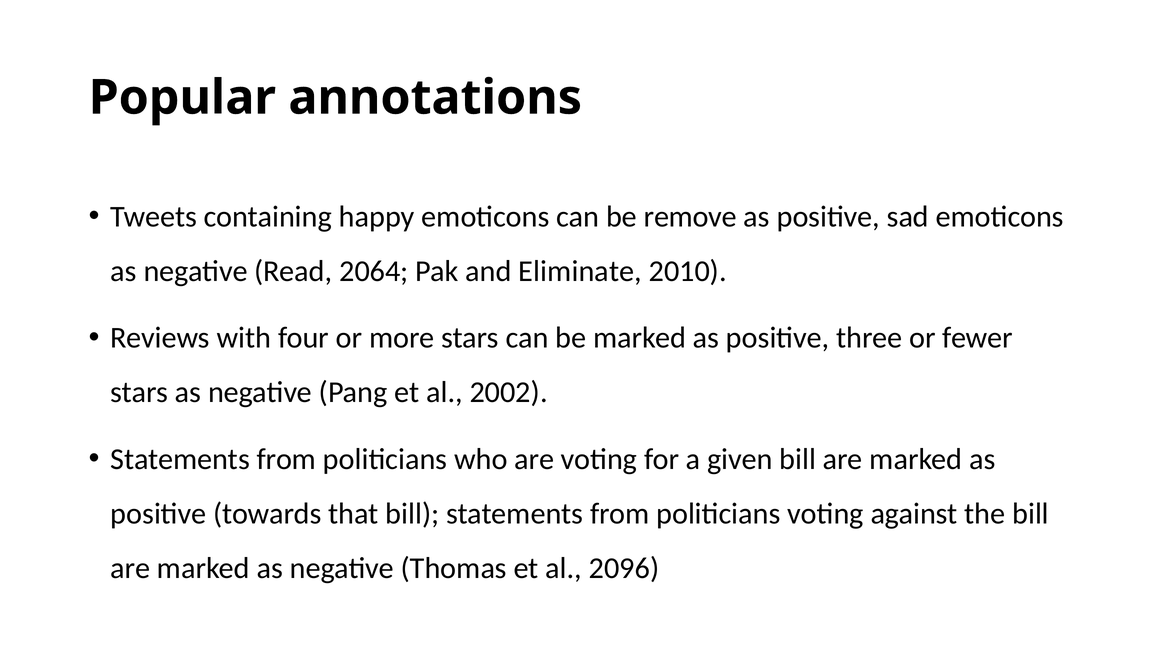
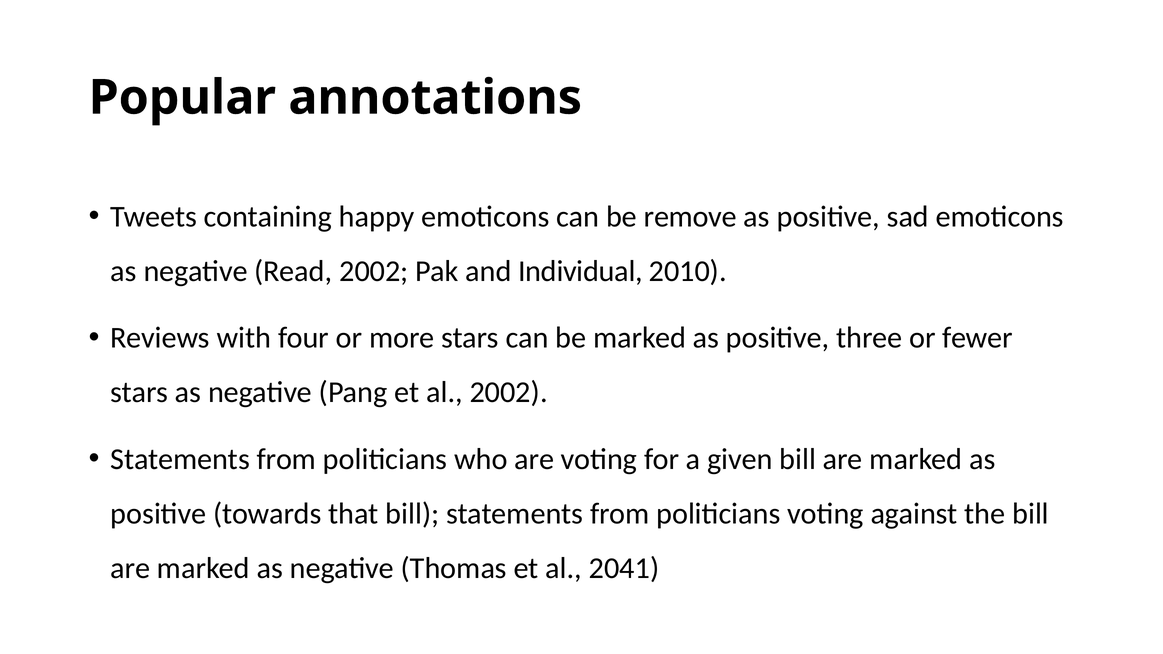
Read 2064: 2064 -> 2002 (374, 271)
Eliminate: Eliminate -> Individual (580, 271)
2096: 2096 -> 2041 (624, 568)
